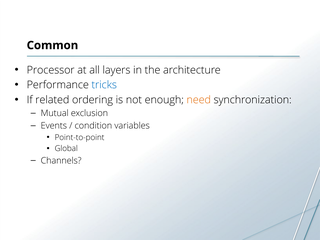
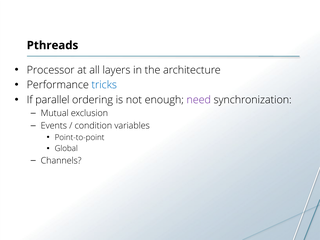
Common: Common -> Pthreads (52, 45)
related: related -> parallel (52, 100)
need colour: orange -> purple (199, 100)
